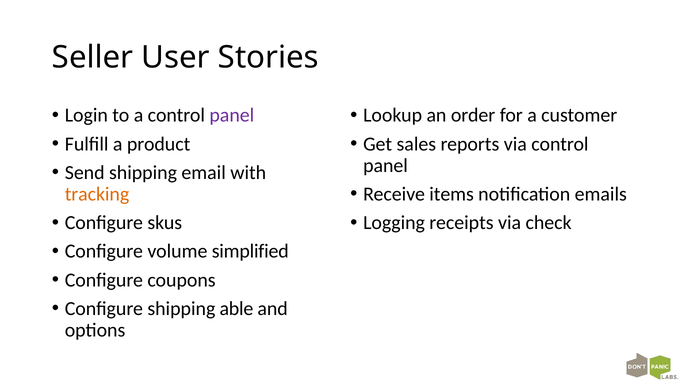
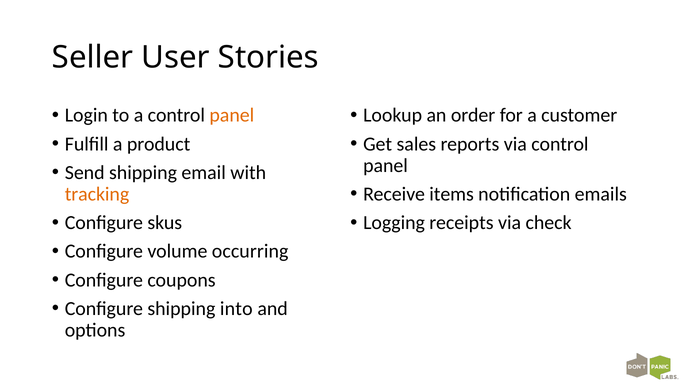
panel colour: purple -> orange (232, 115)
simplified: simplified -> occurring (250, 251)
able: able -> into (236, 308)
